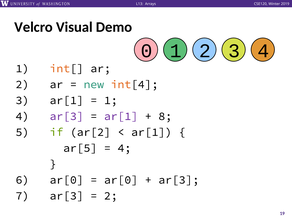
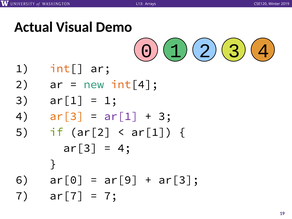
Velcro: Velcro -> Actual (34, 27)
ar[3 colour: purple -> orange (67, 116)
8: 8 -> 3 (165, 116)
ar[5: ar[5 -> ar[3 (80, 148)
ar[0: ar[0 -> ar[9 (121, 180)
7 ar[3: ar[3 -> ar[7 (67, 196)
2: 2 -> 7 (111, 196)
